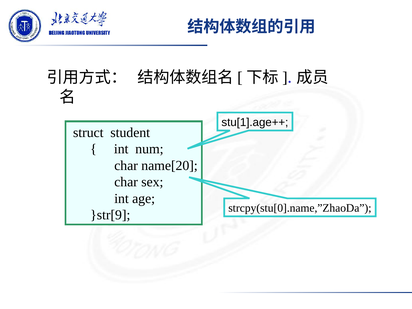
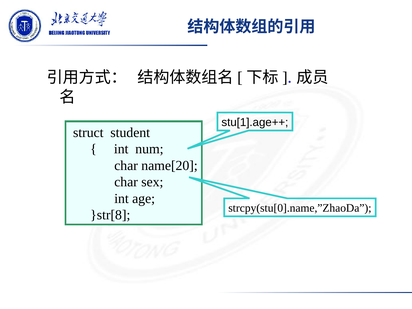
}str[9: }str[9 -> }str[8 (110, 215)
